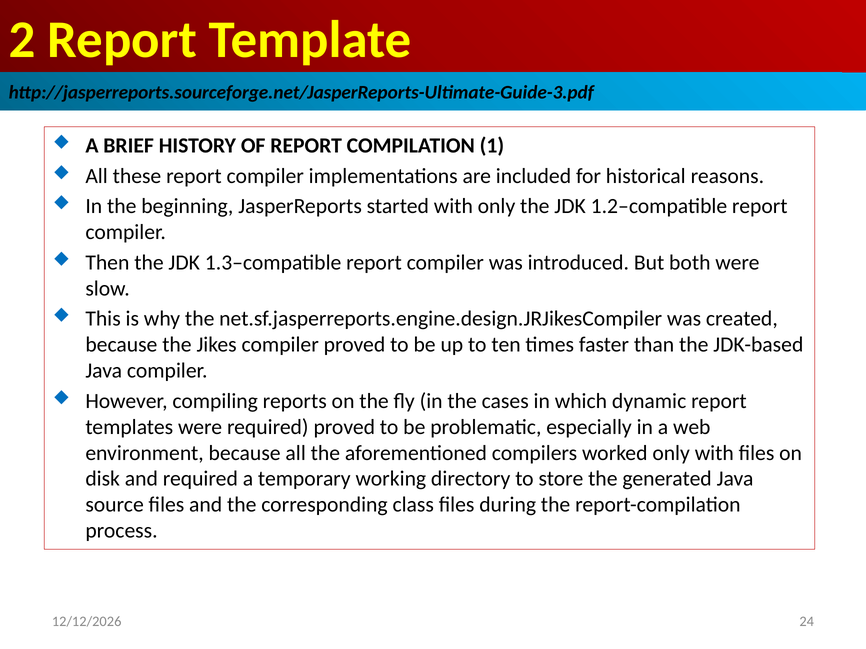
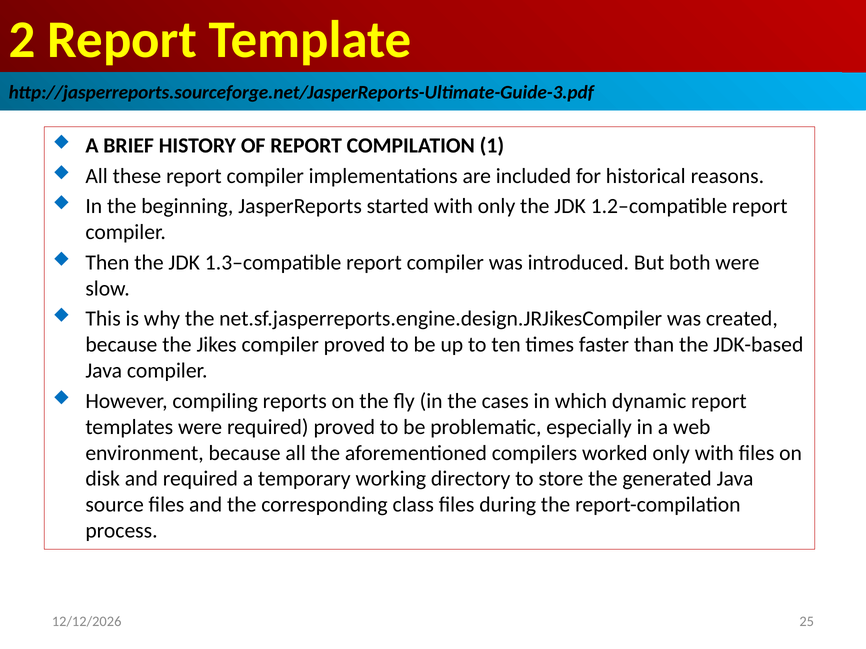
24: 24 -> 25 (807, 622)
